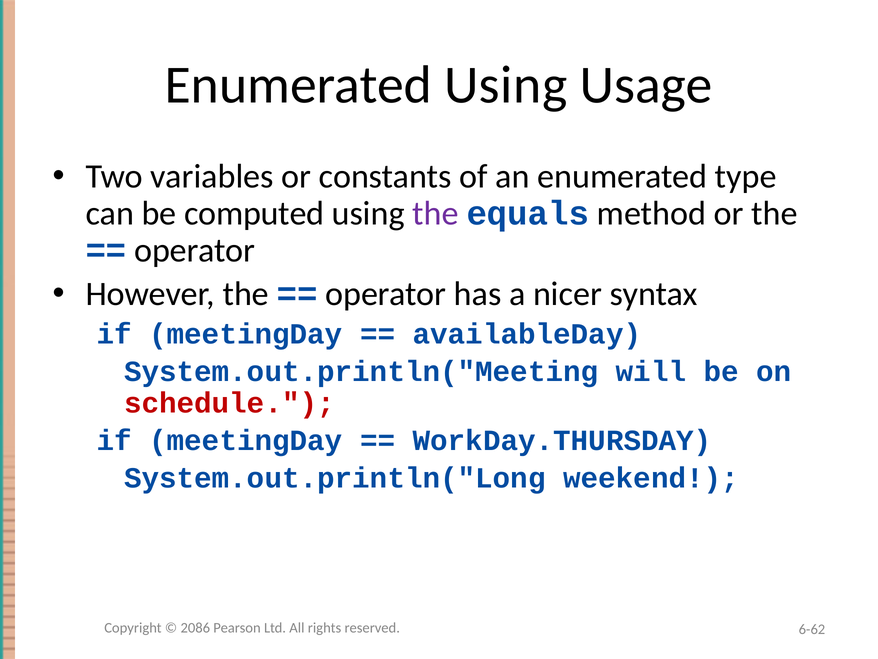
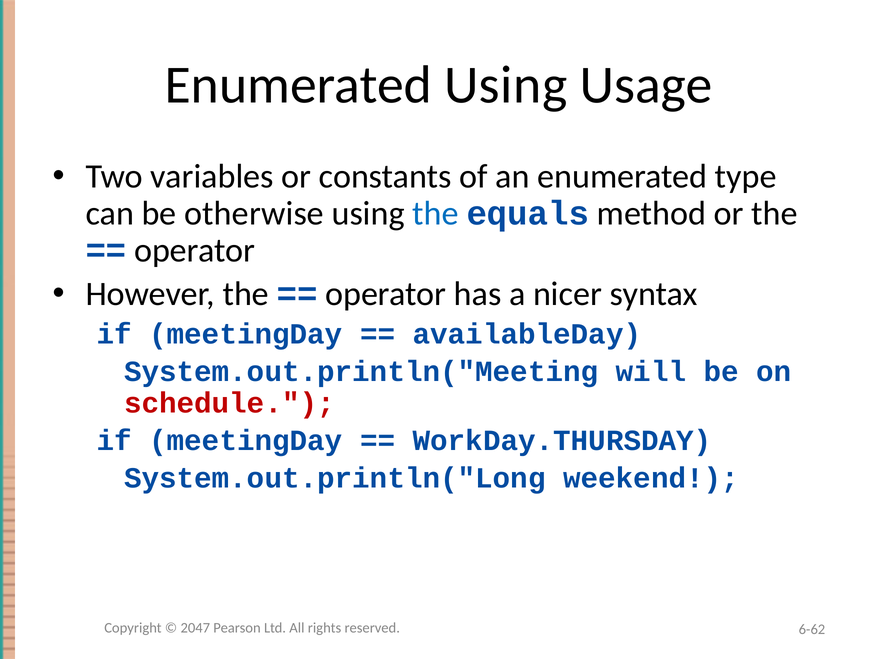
computed: computed -> otherwise (254, 213)
the colour: purple -> blue (435, 213)
2086: 2086 -> 2047 (195, 627)
